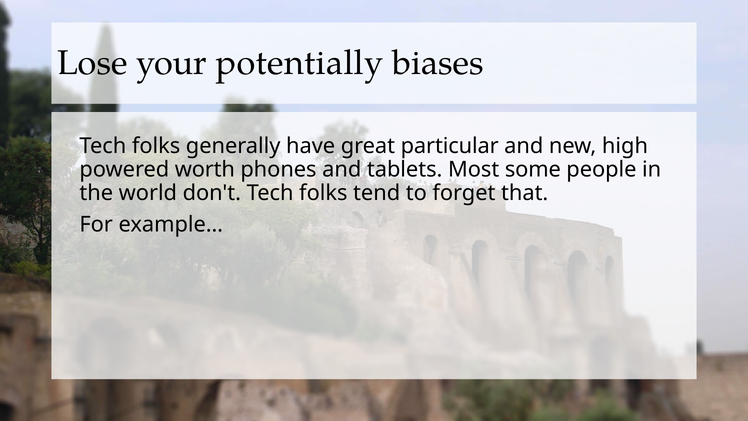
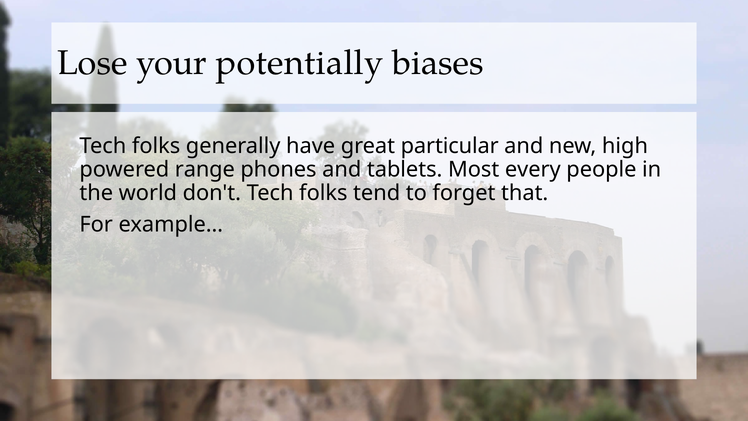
worth: worth -> range (205, 170)
some: some -> every (533, 170)
